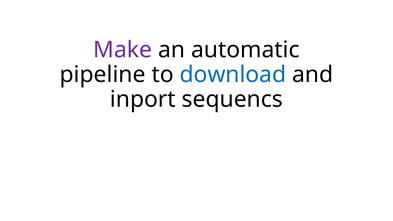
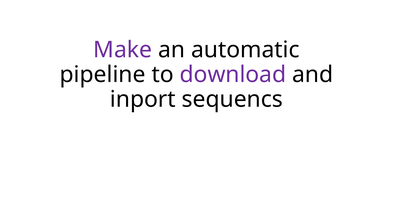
download colour: blue -> purple (233, 75)
